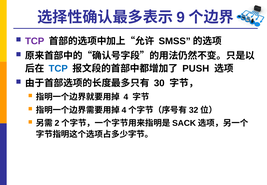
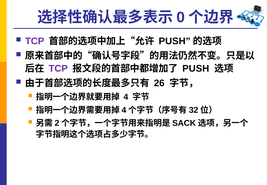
9: 9 -> 0 (181, 17)
SMSS: SMSS -> PUSH (175, 41)
TCP colour: blue -> purple (58, 68)
30: 30 -> 26 (159, 83)
